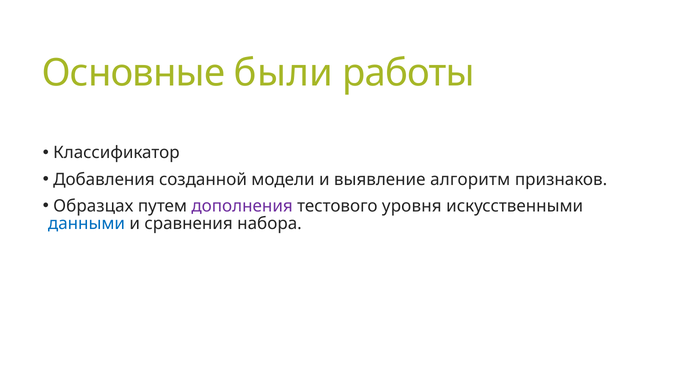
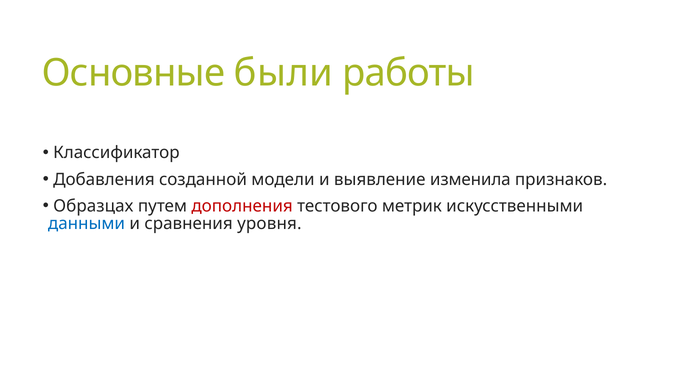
алгоритм: алгоритм -> изменила (470, 179)
дополнения colour: purple -> red (242, 206)
уровня: уровня -> метрик (412, 206)
набора: набора -> уровня (269, 223)
